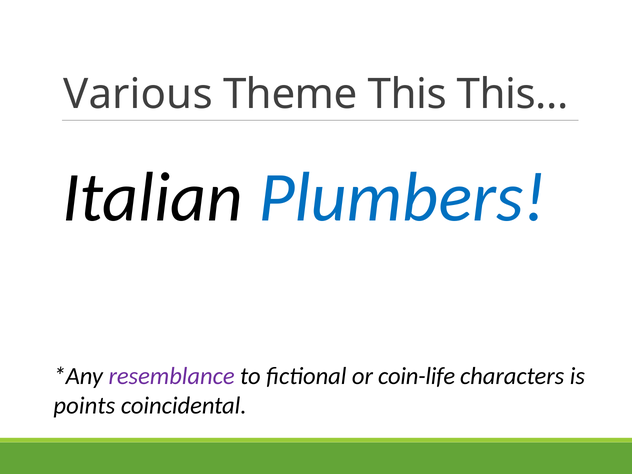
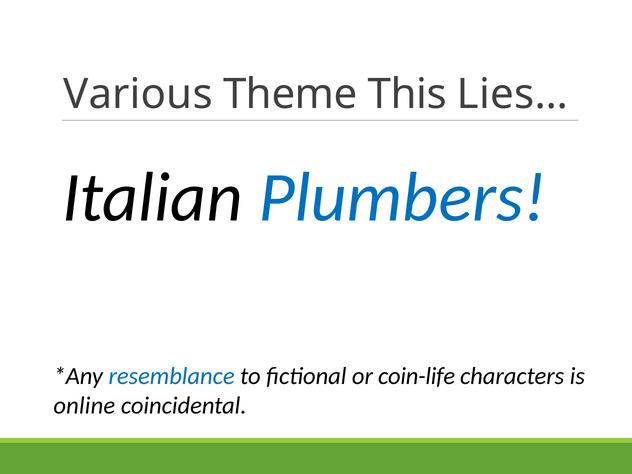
This…: This… -> Lies… (512, 94)
resemblance colour: purple -> blue (172, 376)
points: points -> online (84, 406)
